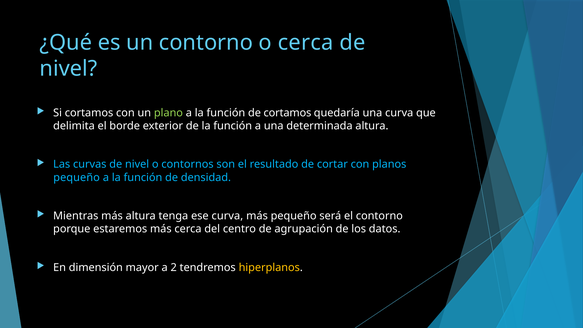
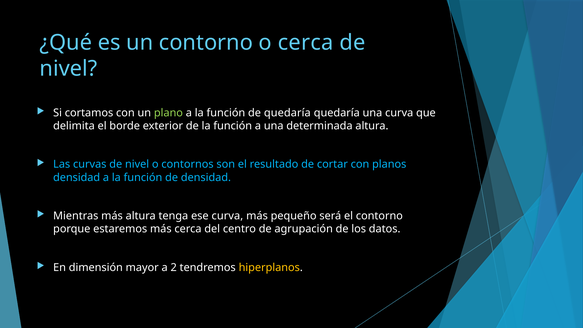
de cortamos: cortamos -> quedaría (287, 113)
pequeño: pequeño -> densidad (77, 177)
